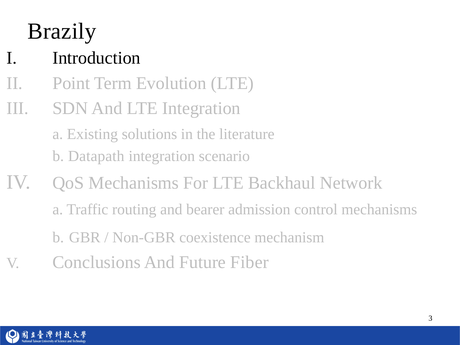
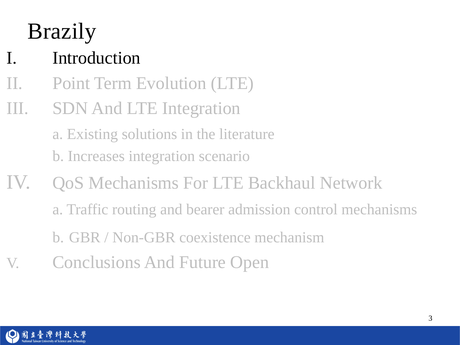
Datapath: Datapath -> Increases (96, 156)
Fiber: Fiber -> Open (250, 262)
